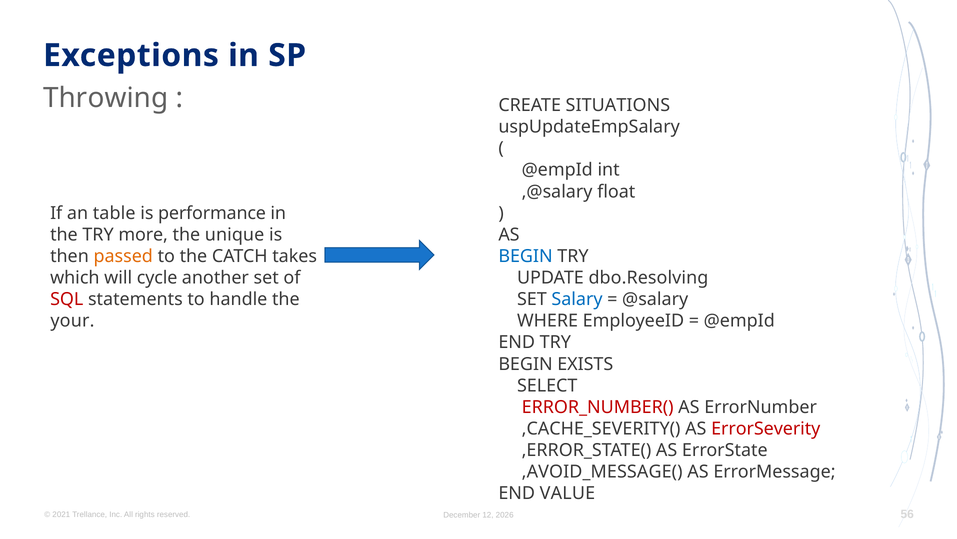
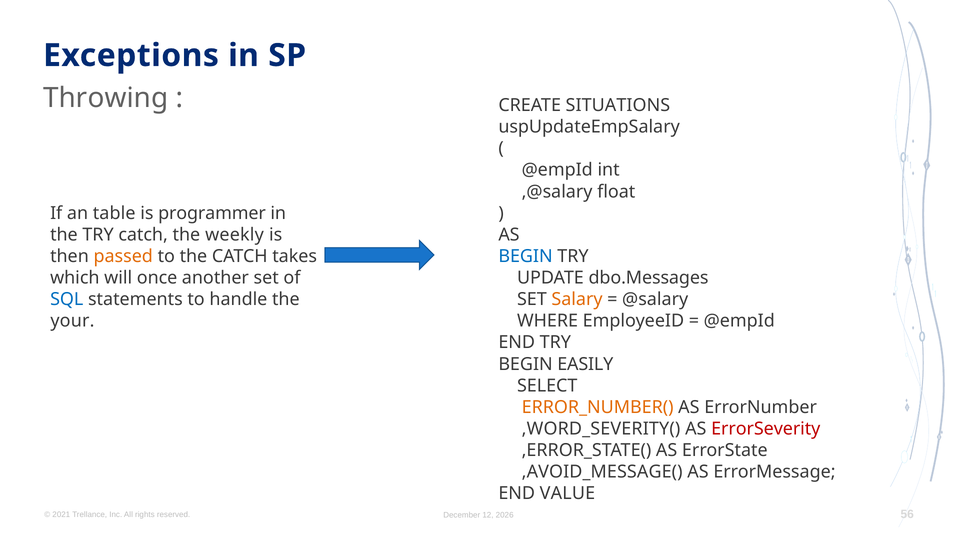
performance: performance -> programmer (212, 213)
TRY more: more -> catch (143, 234)
unique: unique -> weekly (235, 234)
cycle: cycle -> once (157, 278)
dbo.Resolving: dbo.Resolving -> dbo.Messages (649, 278)
SQL colour: red -> blue (67, 299)
Salary colour: blue -> orange (577, 299)
EXISTS: EXISTS -> EASILY (585, 364)
ERROR_NUMBER( colour: red -> orange (598, 407)
,CACHE_SEVERITY(: ,CACHE_SEVERITY( -> ,WORD_SEVERITY( (601, 428)
